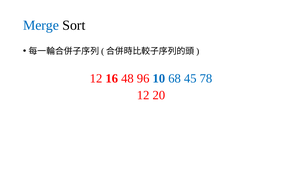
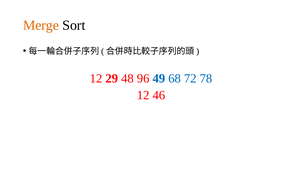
Merge colour: blue -> orange (41, 25)
16: 16 -> 29 (112, 78)
10: 10 -> 49 (159, 78)
45: 45 -> 72 (190, 78)
20: 20 -> 46 (159, 95)
